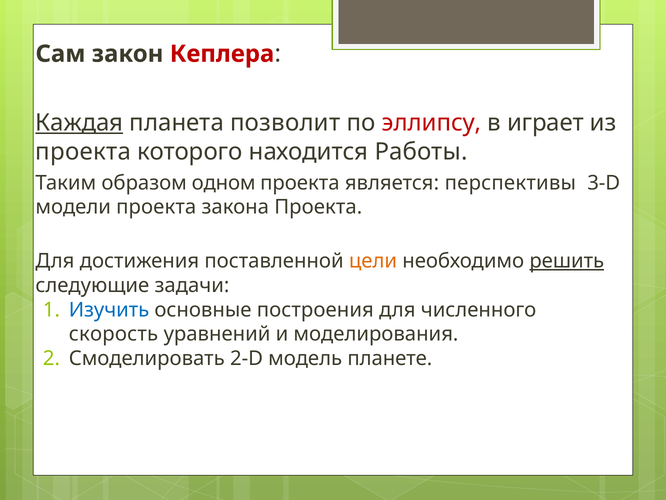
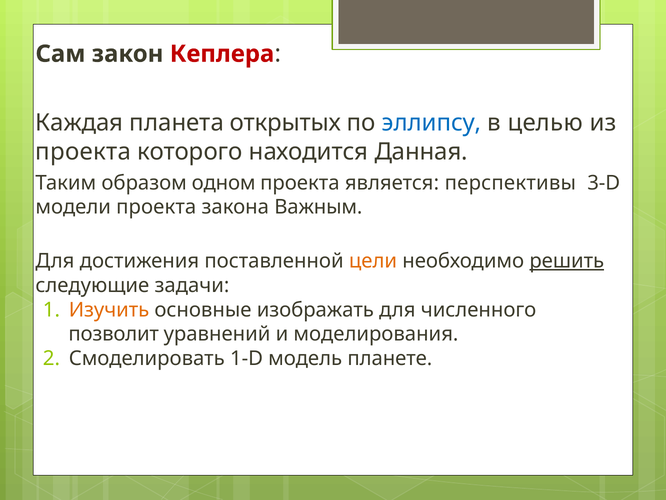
Каждая underline: present -> none (79, 123)
позволит: позволит -> открытых (285, 123)
эллипсу colour: red -> blue (432, 123)
играет: играет -> целью (545, 123)
Работы: Работы -> Данная (421, 151)
закона Проекта: Проекта -> Важным (318, 207)
Изучить colour: blue -> orange (109, 310)
построения: построения -> изображать (315, 310)
скорость: скорость -> позволит (114, 334)
2-D: 2-D -> 1-D (247, 358)
